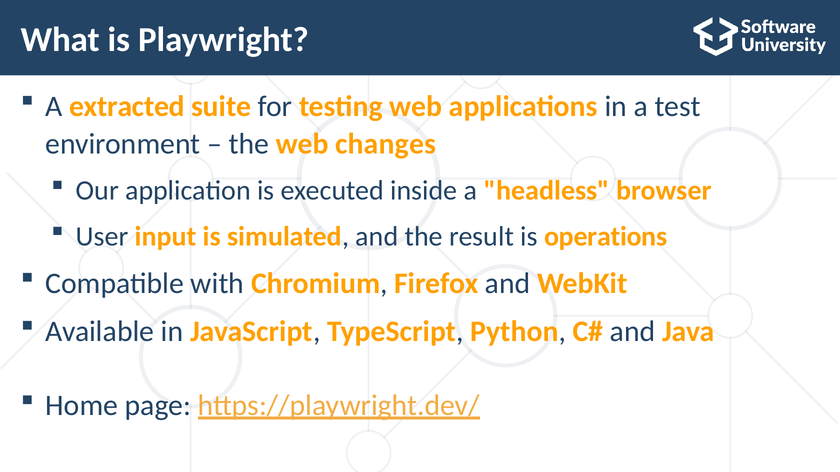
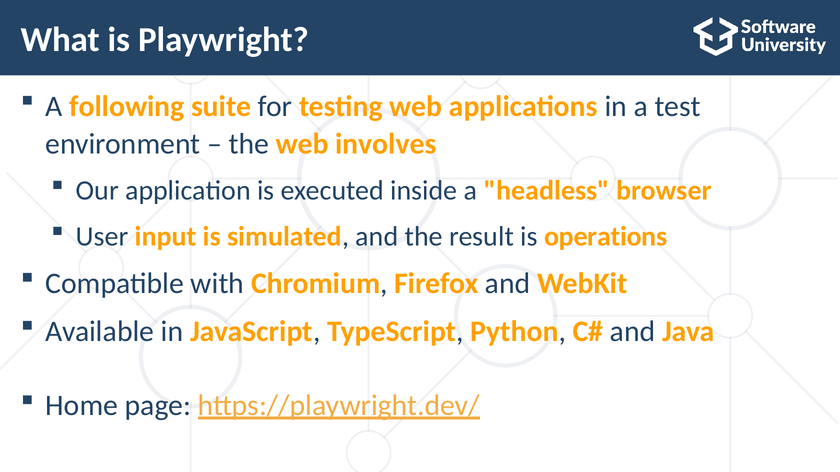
extracted: extracted -> following (127, 107)
changes: changes -> involves (386, 144)
